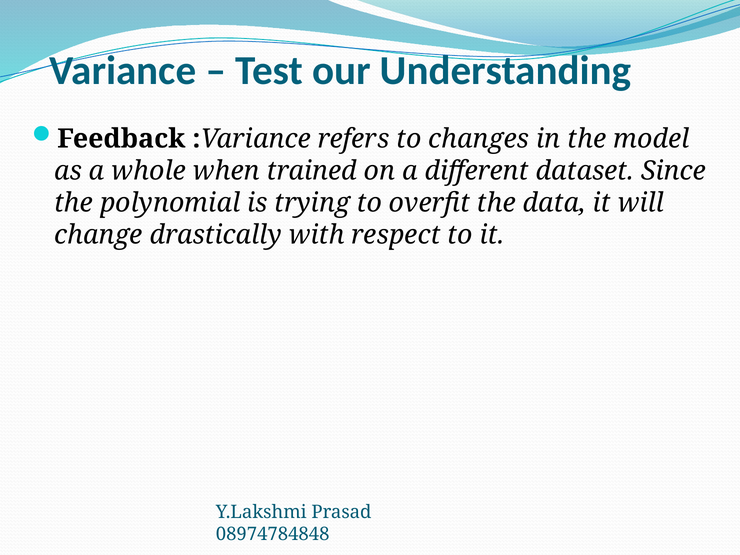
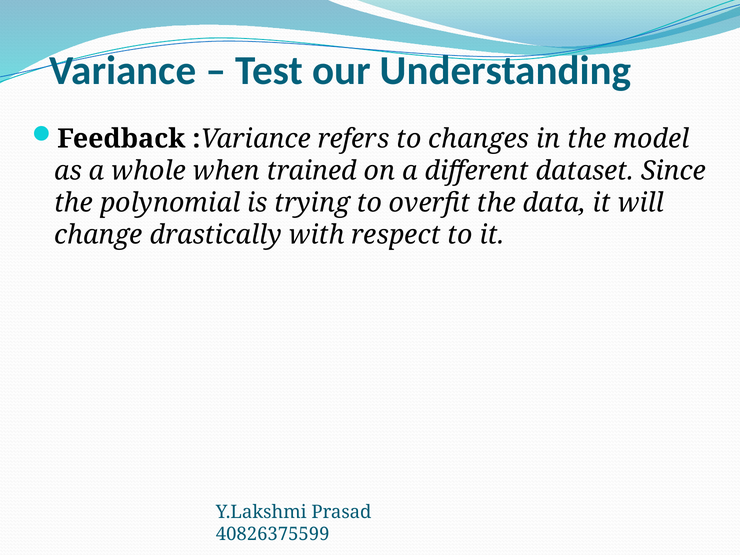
08974784848: 08974784848 -> 40826375599 (273, 534)
